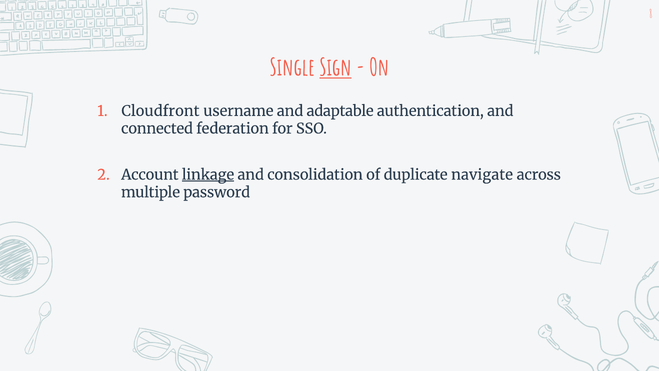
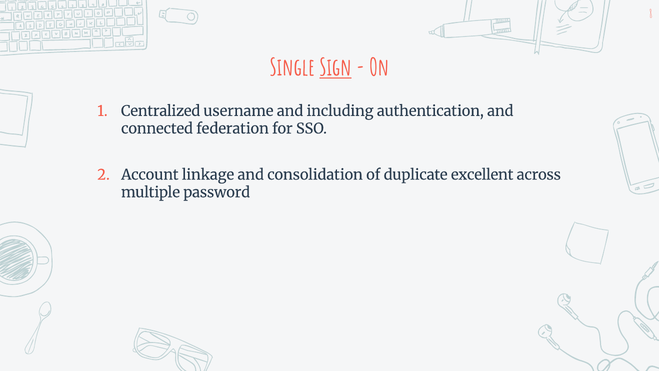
Cloudfront: Cloudfront -> Centralized (161, 111)
adaptable: adaptable -> including (340, 111)
linkage underline: present -> none (208, 175)
navigate: navigate -> excellent (482, 175)
